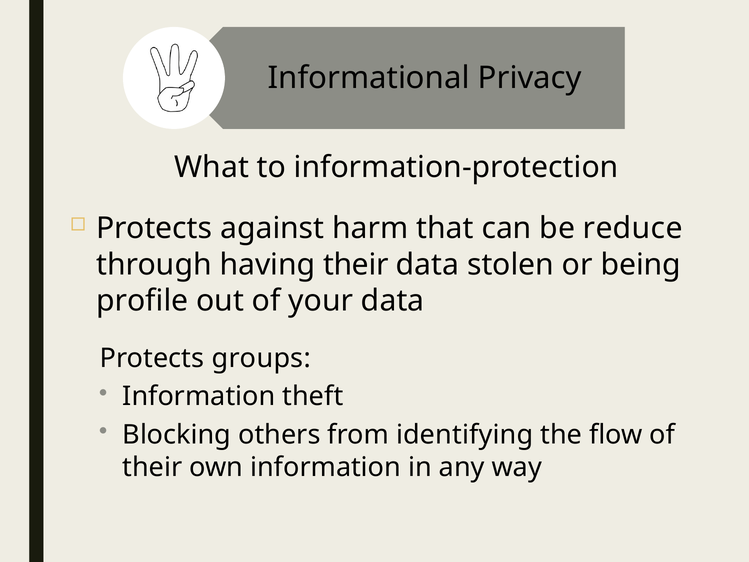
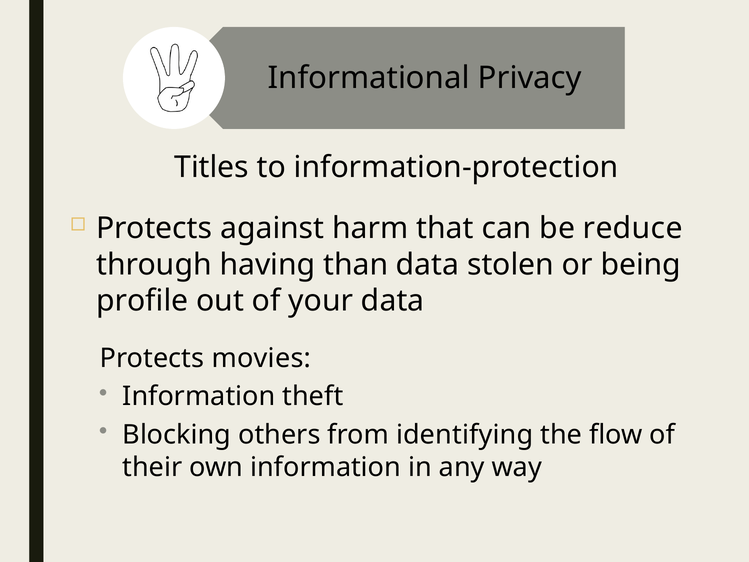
What: What -> Titles (212, 167)
having their: their -> than (356, 265)
groups: groups -> movies (261, 358)
